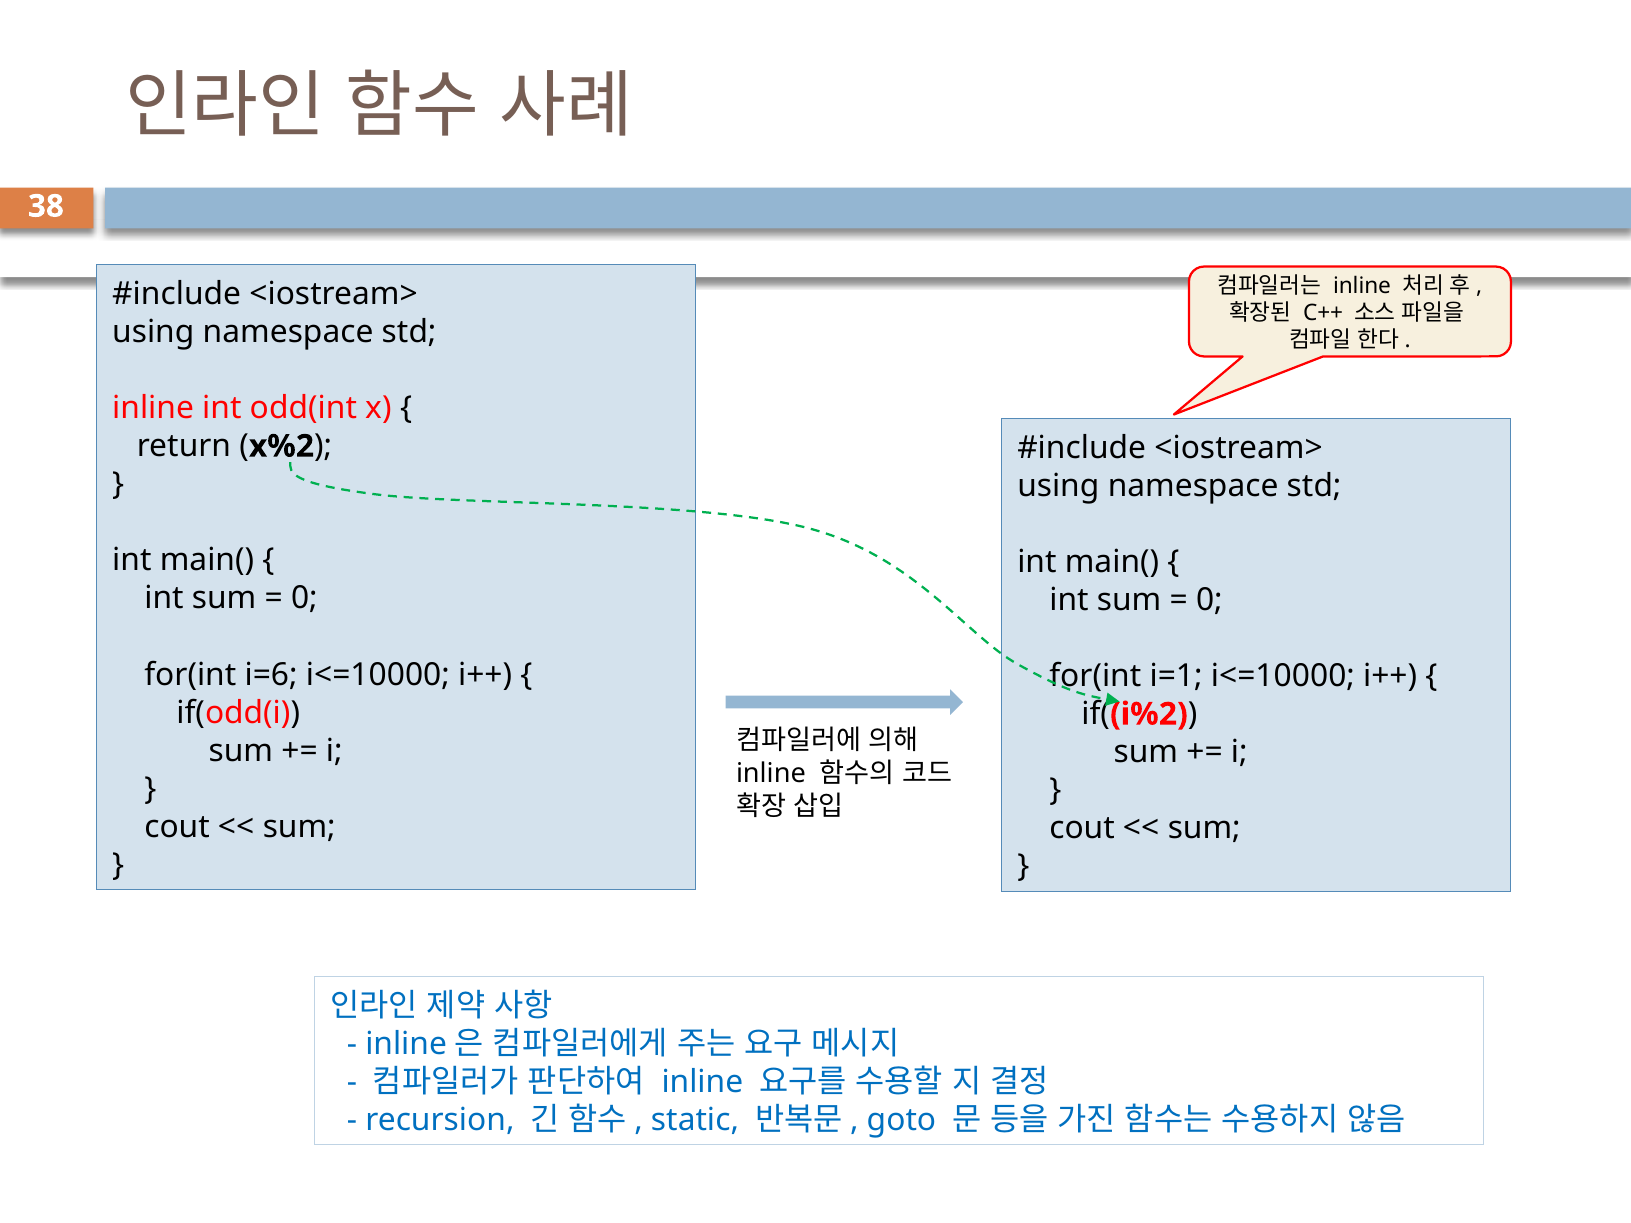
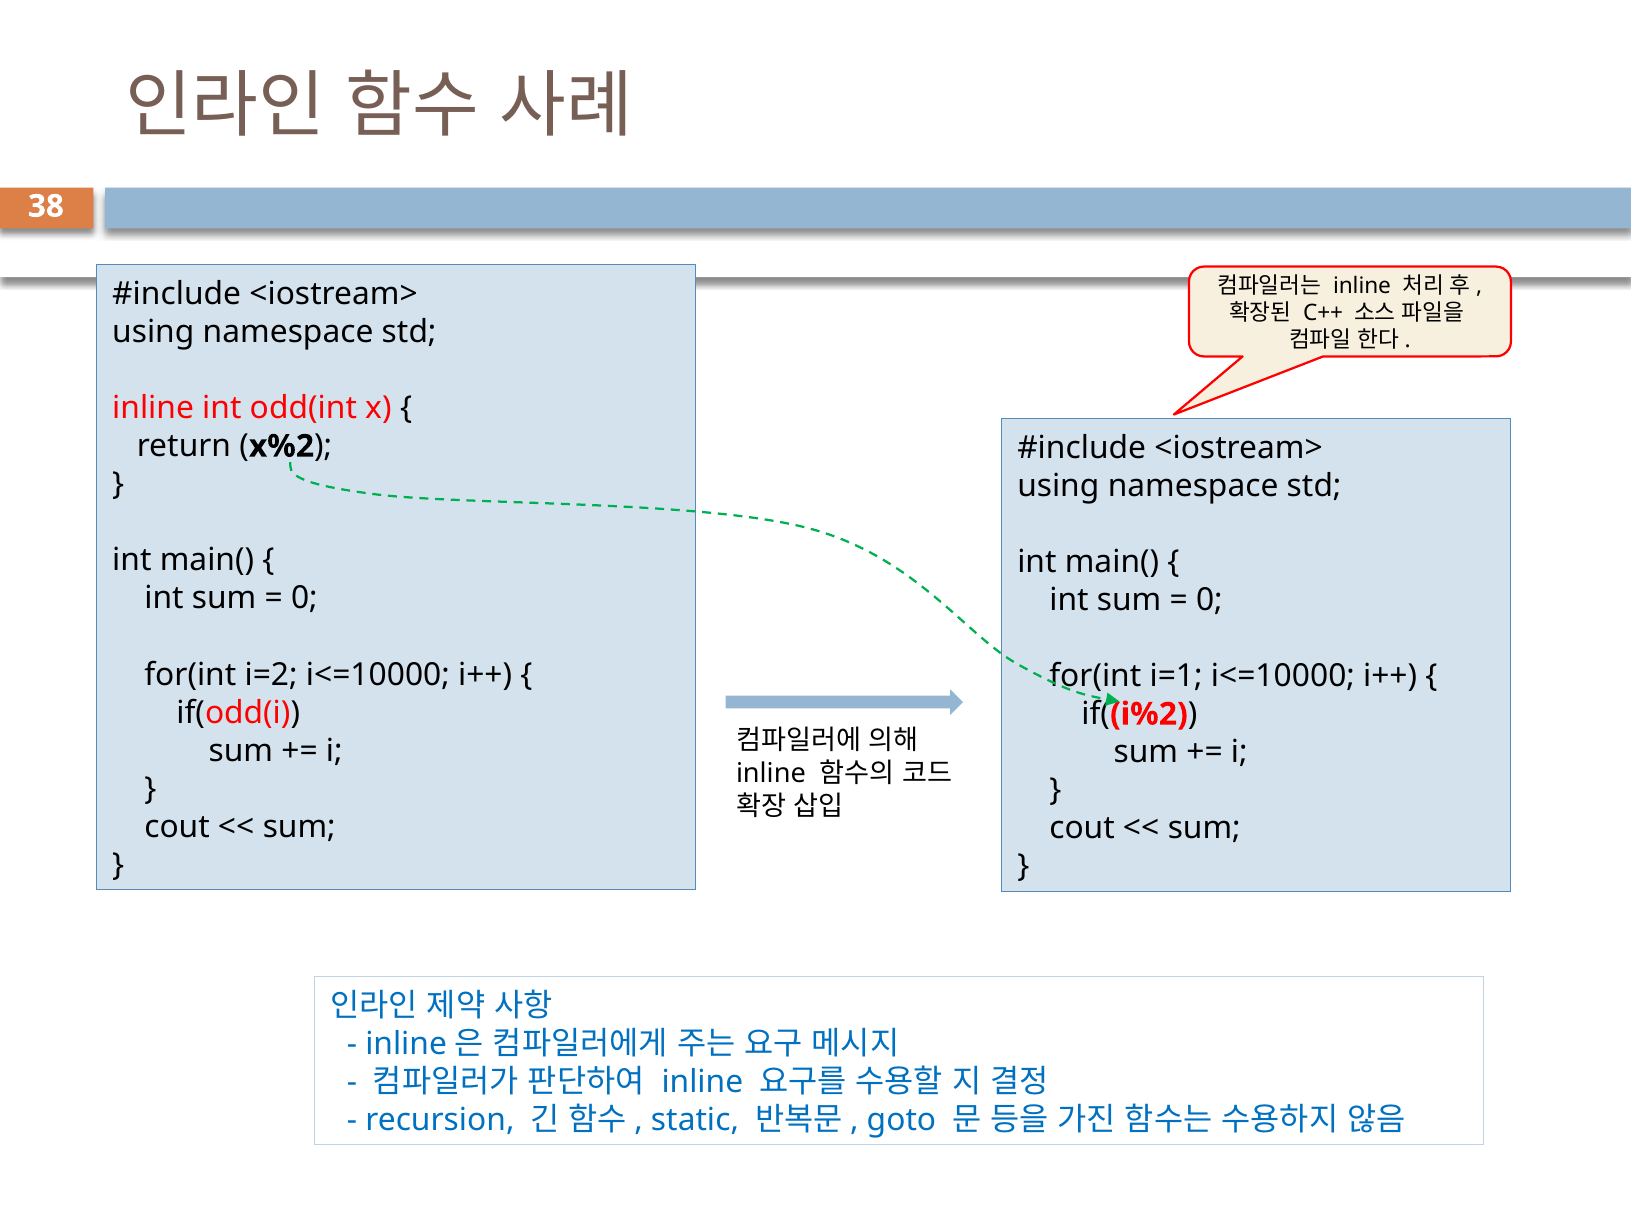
i=6: i=6 -> i=2 (271, 675)
